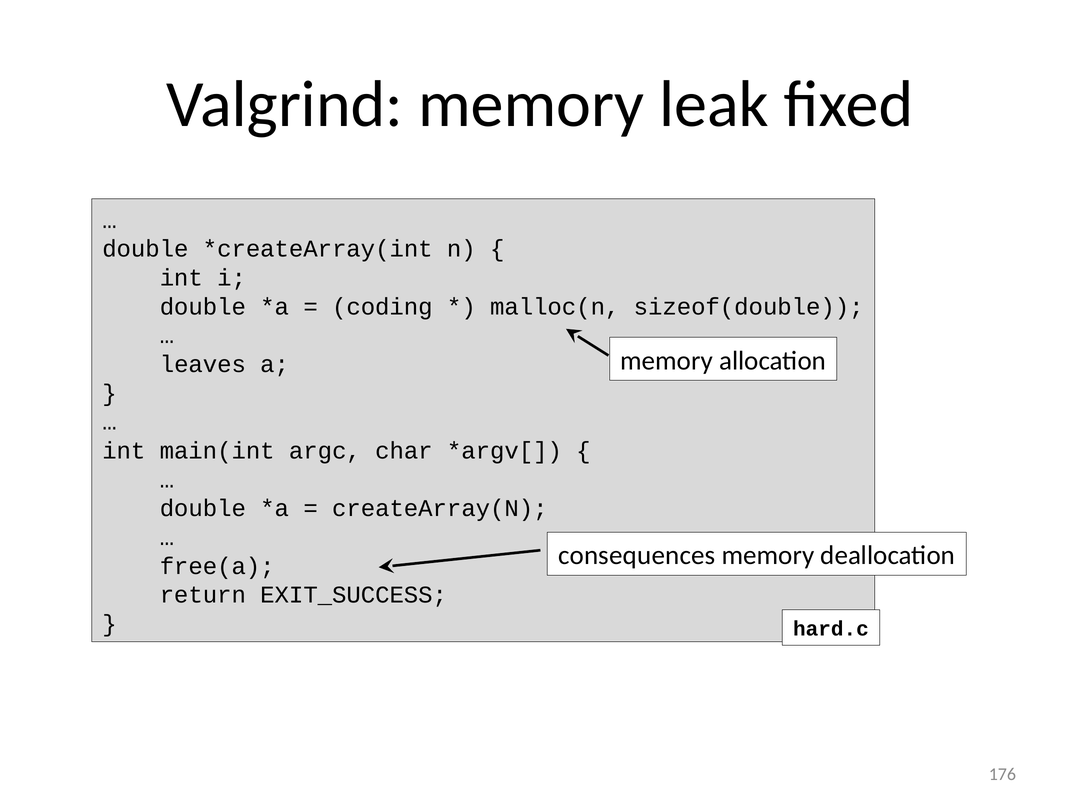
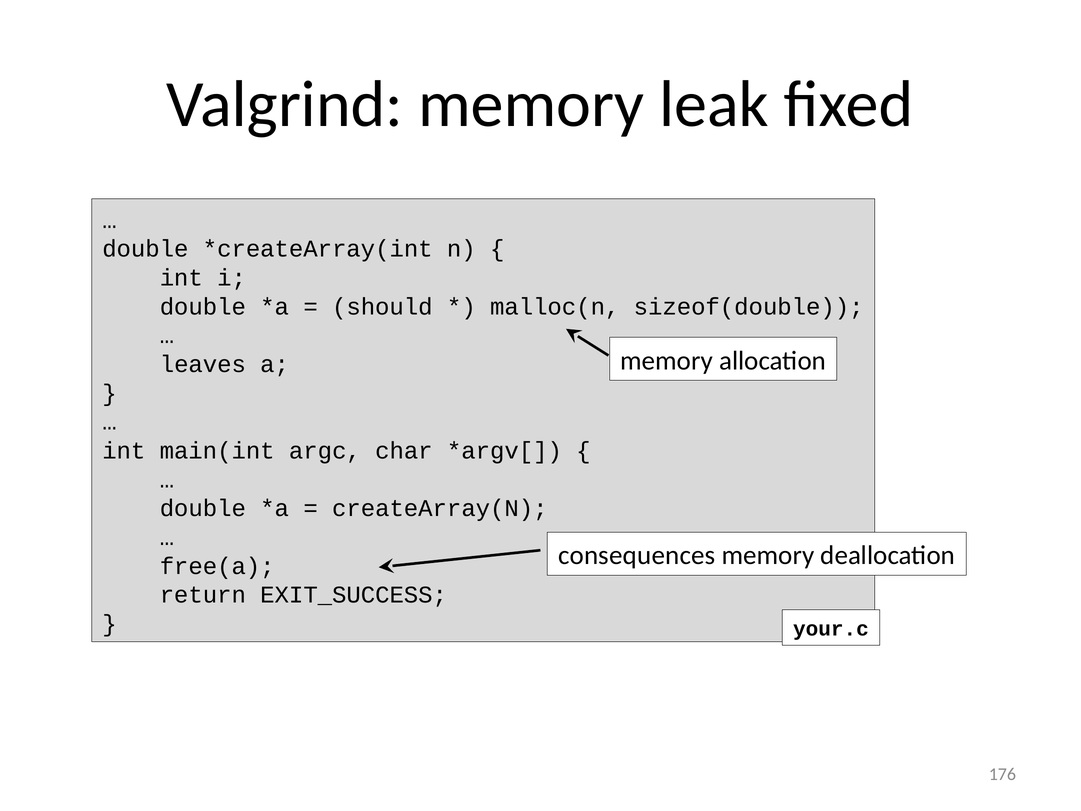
coding: coding -> should (382, 307)
hard.c: hard.c -> your.c (831, 629)
